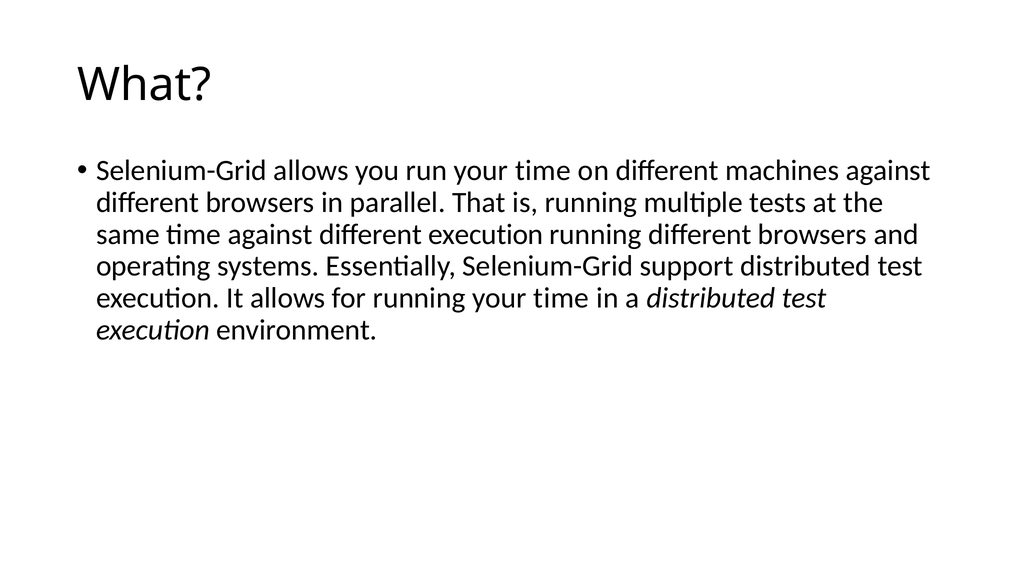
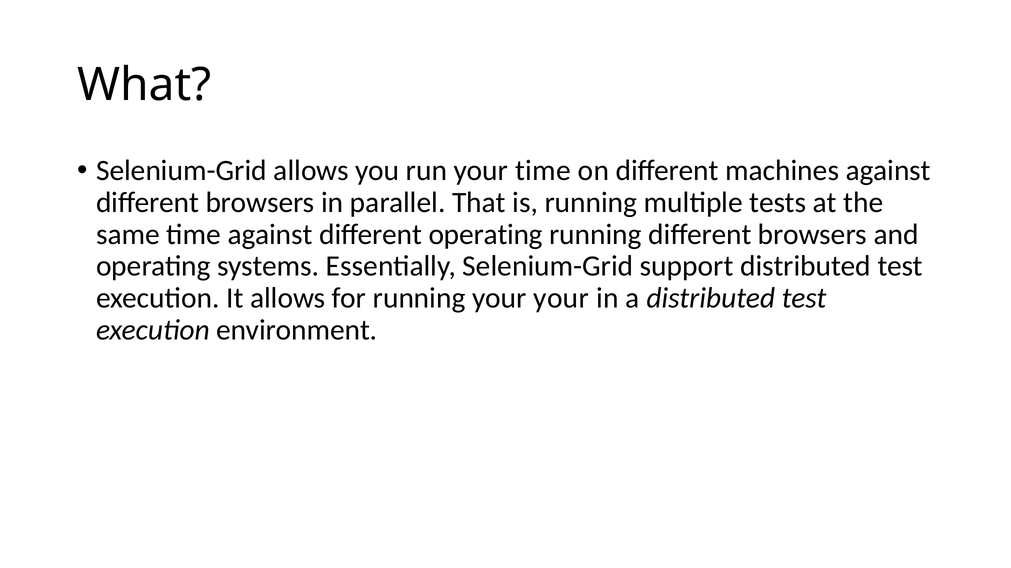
different execution: execution -> operating (486, 235)
running your time: time -> your (561, 298)
